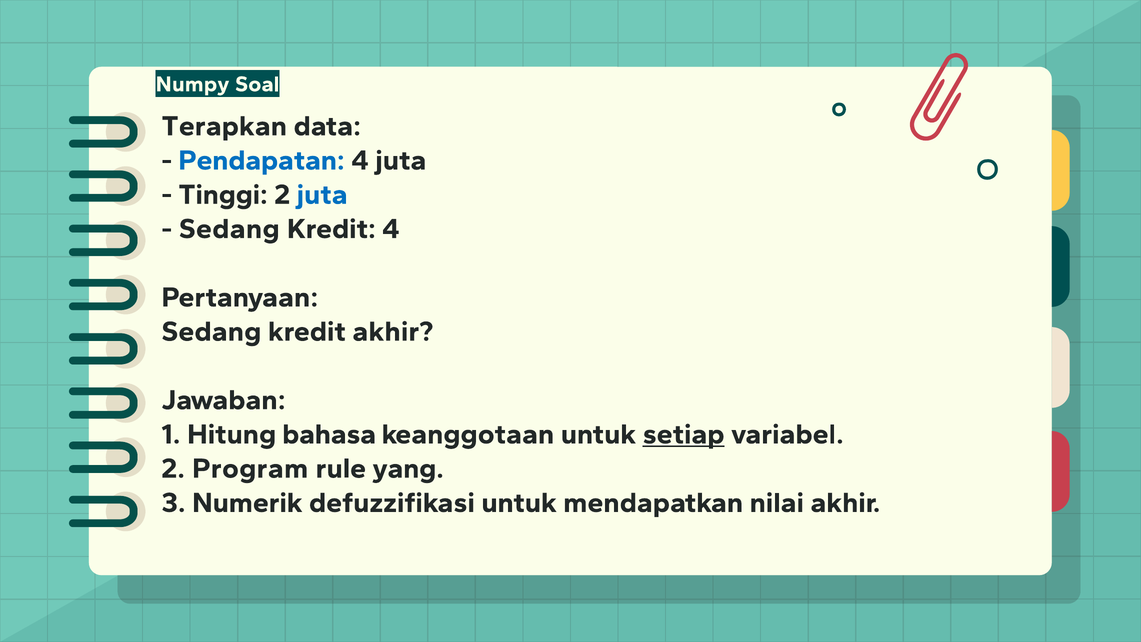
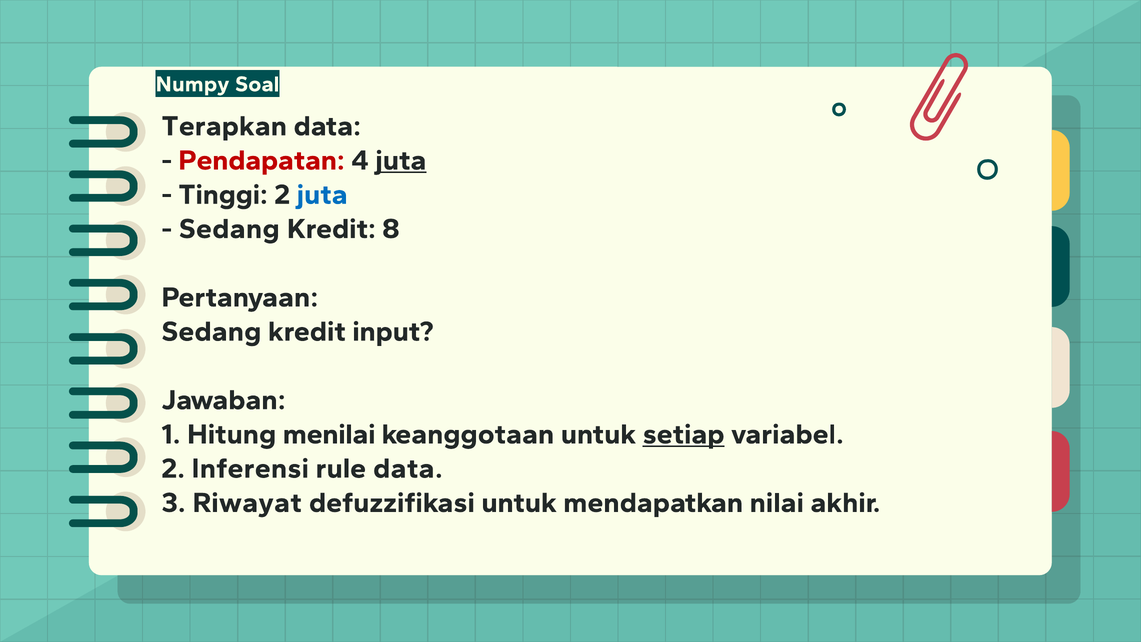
Pendapatan colour: blue -> red (262, 160)
juta underline: none -> present (401, 160)
Kredit 4: 4 -> 8 (391, 229)
kredit akhir: akhir -> input (393, 331)
bahasa: bahasa -> menilai (329, 434)
Program: Program -> Inferensi (250, 468)
rule yang: yang -> data (408, 468)
Numerik: Numerik -> Riwayat (247, 502)
